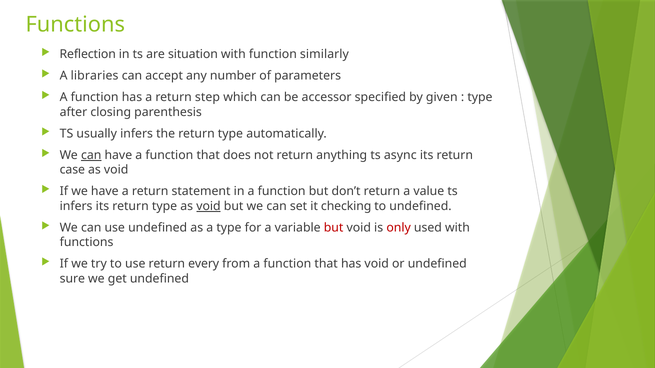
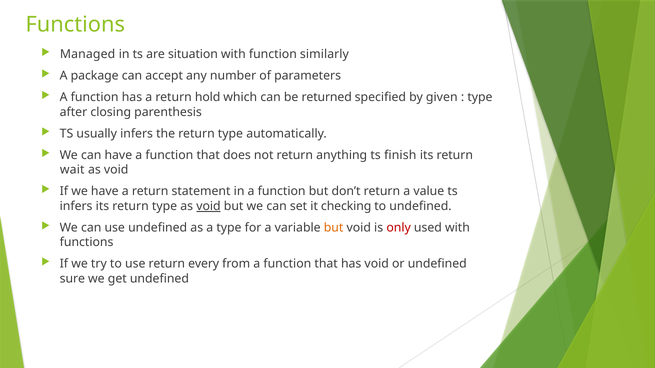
Reflection: Reflection -> Managed (88, 54)
libraries: libraries -> package (95, 76)
step: step -> hold (208, 97)
accessor: accessor -> returned (327, 97)
can underline: present -> none (91, 155)
async: async -> finish (400, 155)
case: case -> wait (72, 170)
but colour: red -> orange (334, 228)
